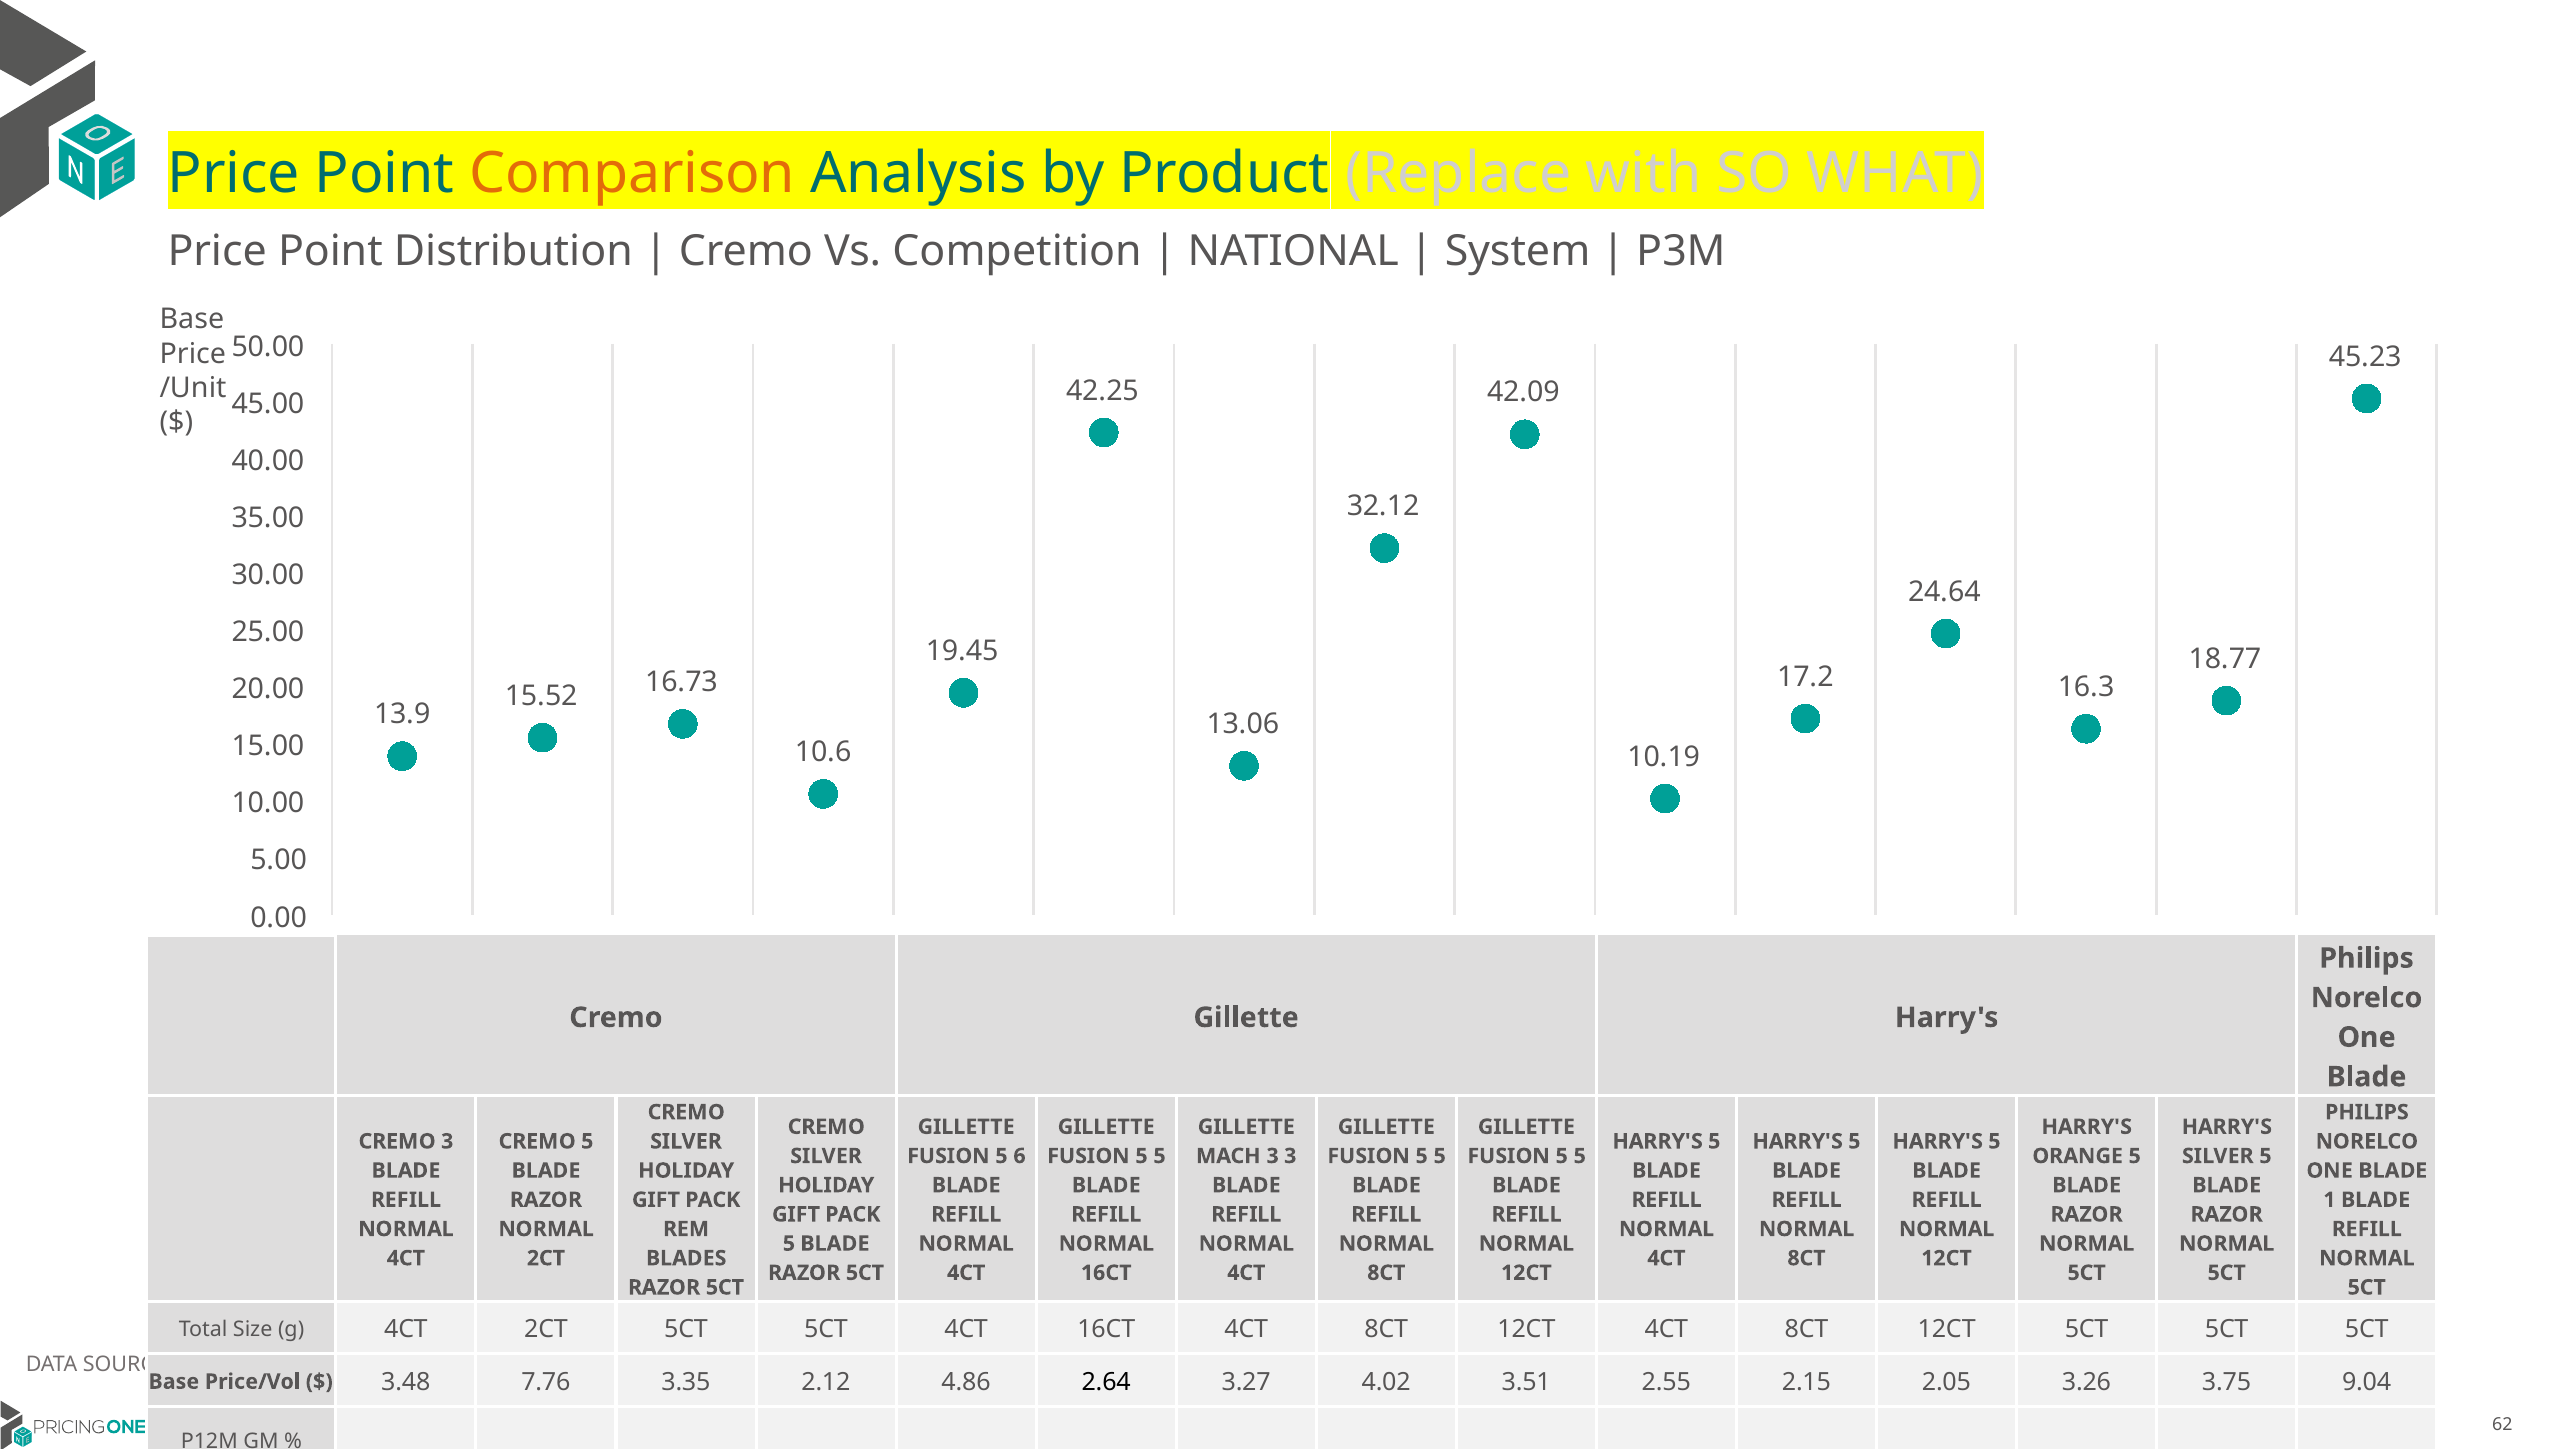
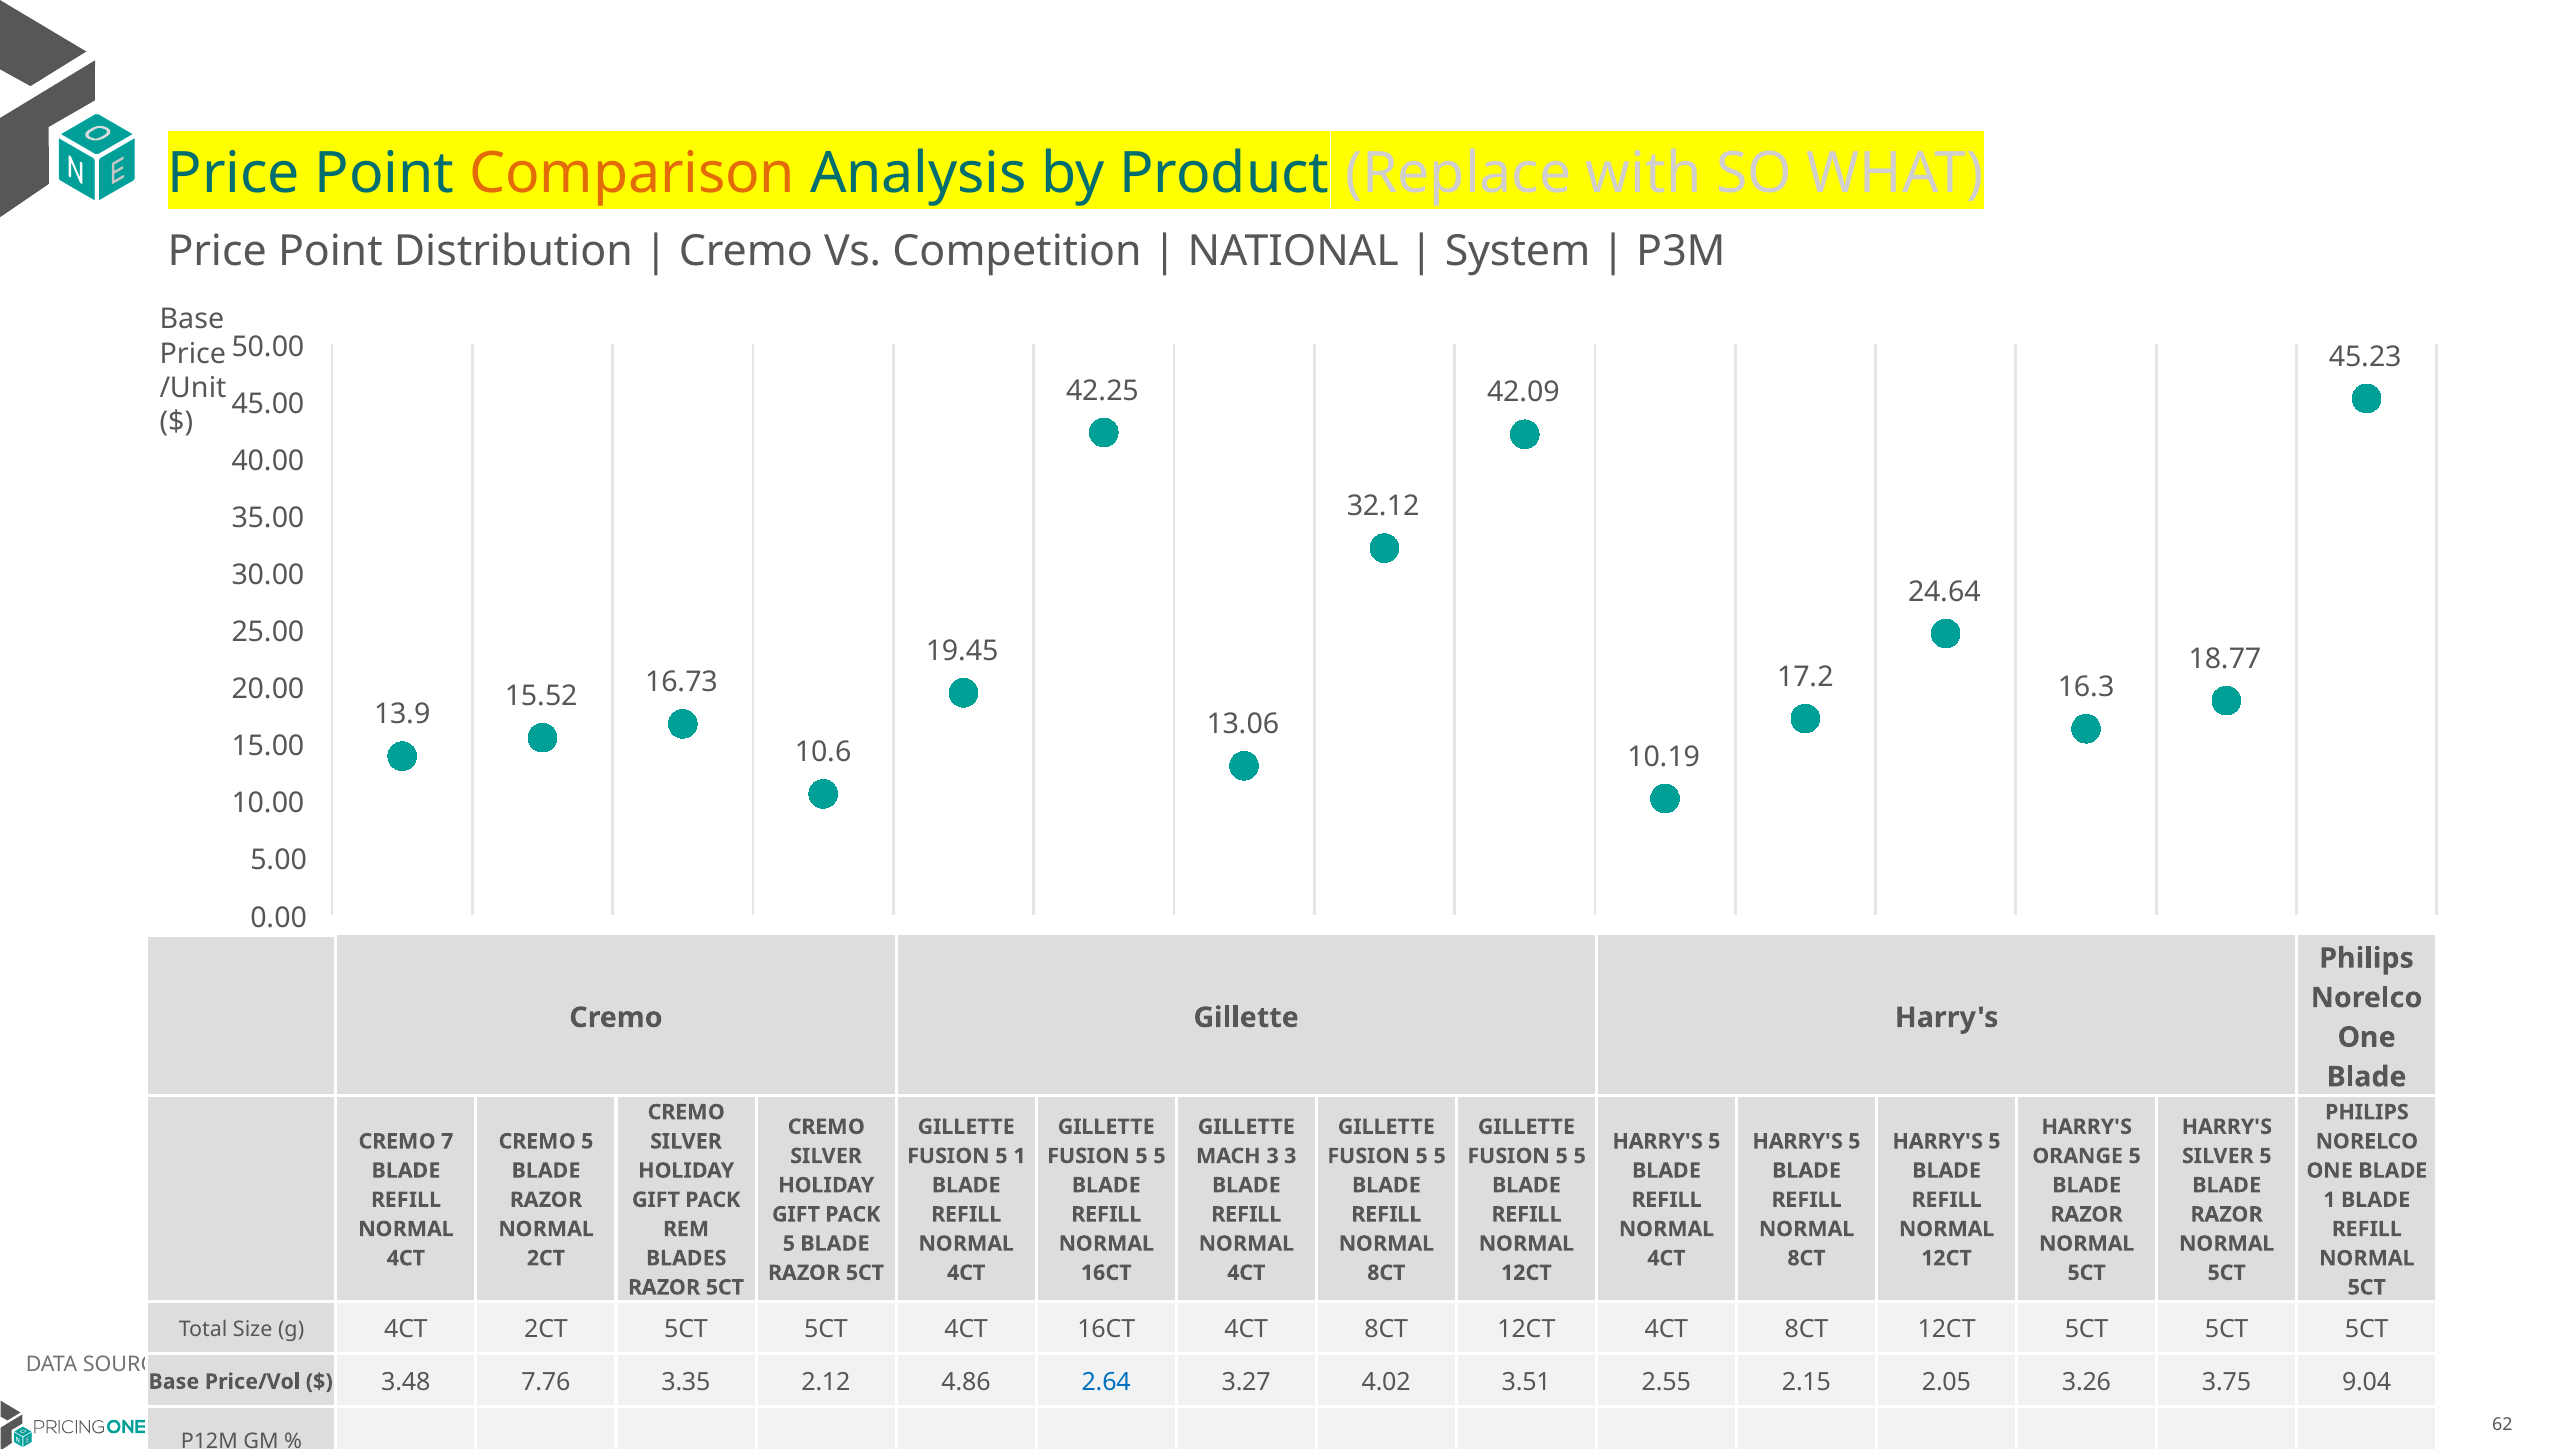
CREMO 3: 3 -> 7 (447, 1141)
5 6: 6 -> 1 (1020, 1156)
2.64 colour: black -> blue (1106, 1382)
